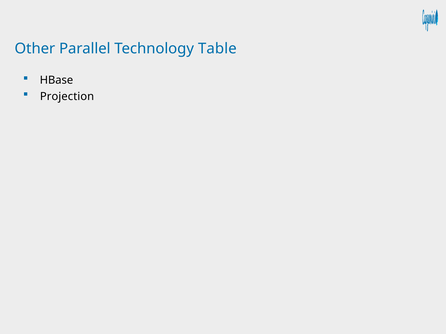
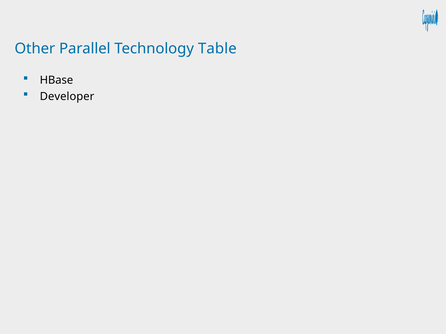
Projection: Projection -> Developer (67, 97)
